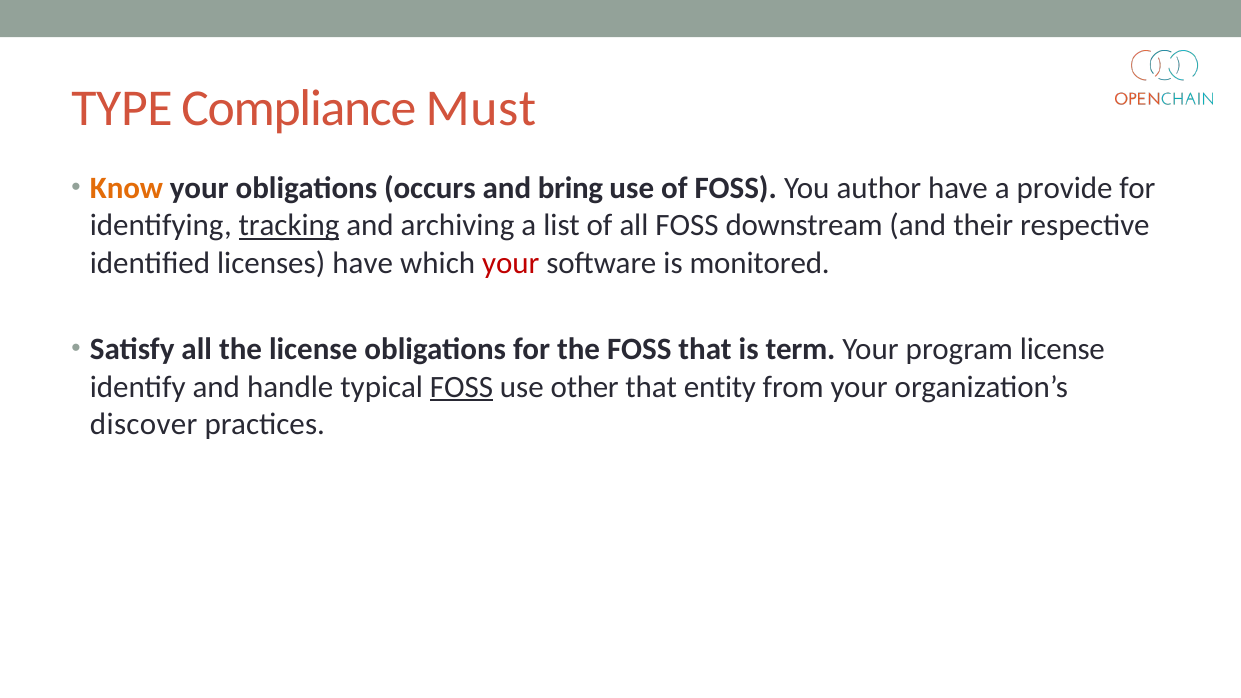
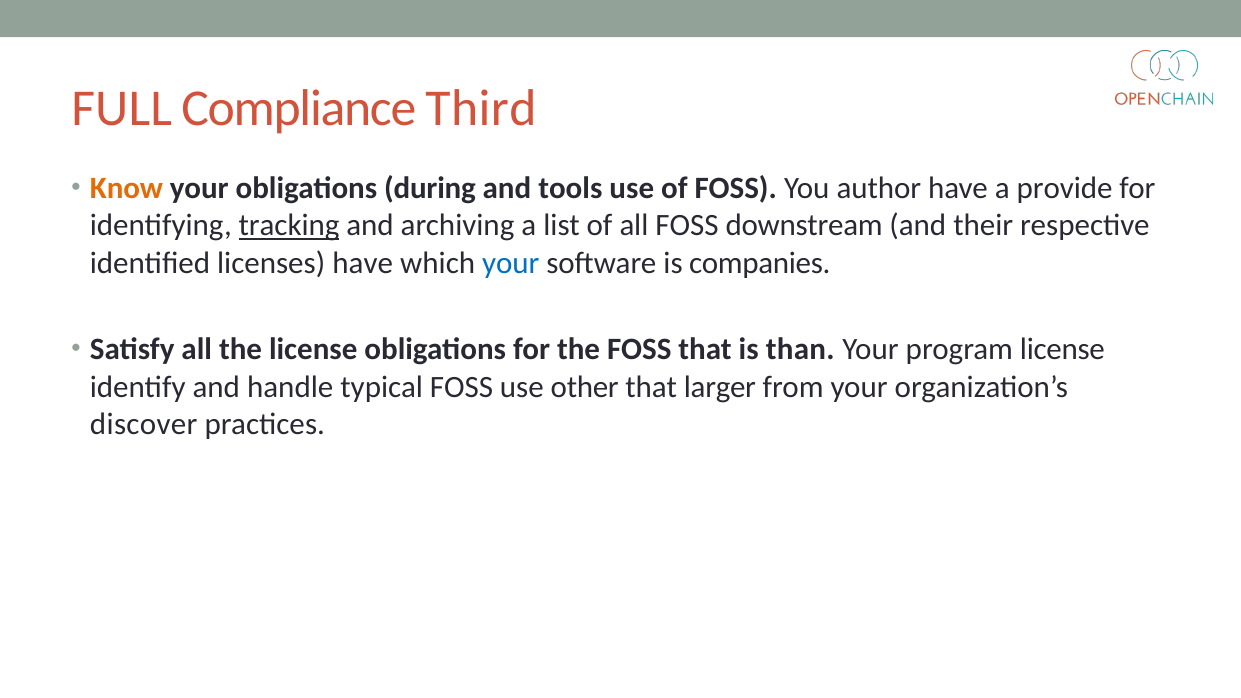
TYPE: TYPE -> FULL (122, 108)
Must: Must -> Third (481, 108)
occurs: occurs -> during (430, 188)
bring: bring -> tools (570, 188)
your colour: red -> blue (511, 263)
monitored: monitored -> companies (760, 263)
term: term -> than (800, 350)
FOSS underline: present -> none (462, 387)
entity: entity -> larger (720, 387)
